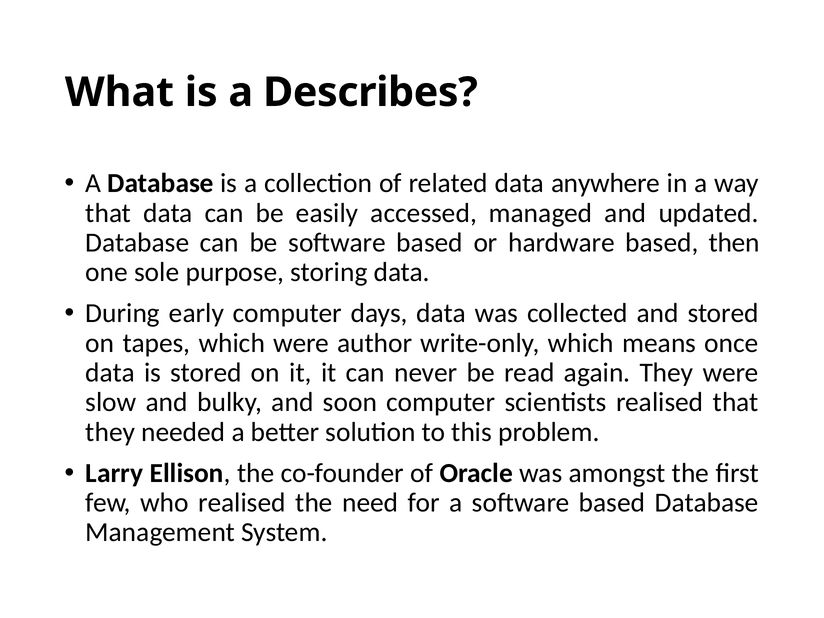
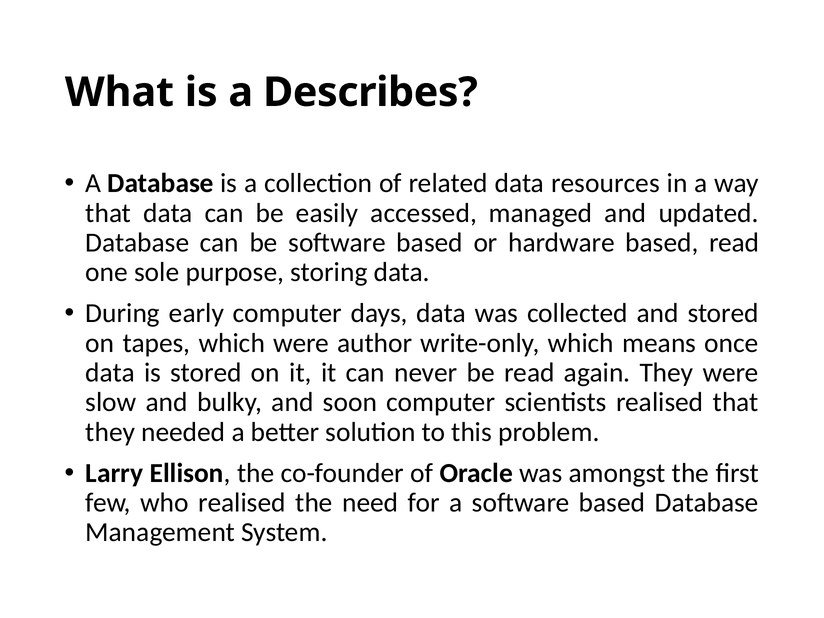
anywhere: anywhere -> resources (605, 183)
based then: then -> read (734, 243)
